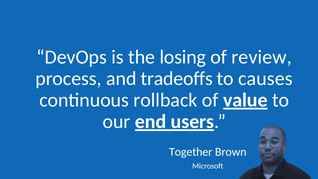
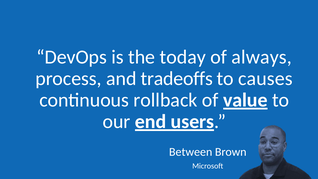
losing: losing -> today (183, 57)
review: review -> always (262, 57)
Together: Together -> Between (191, 152)
